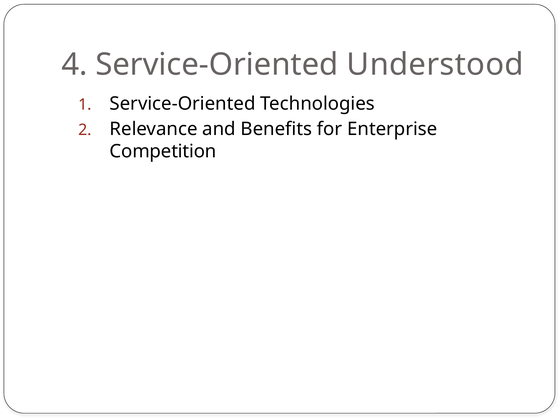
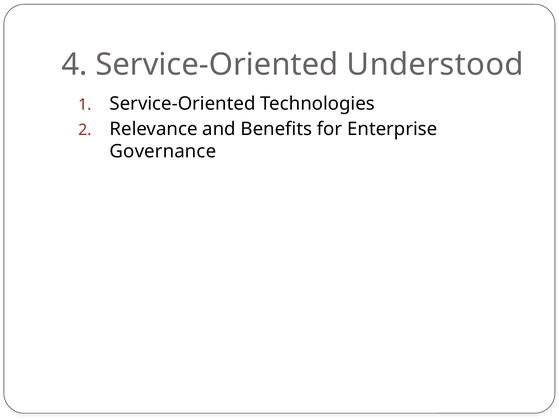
Competition: Competition -> Governance (163, 151)
